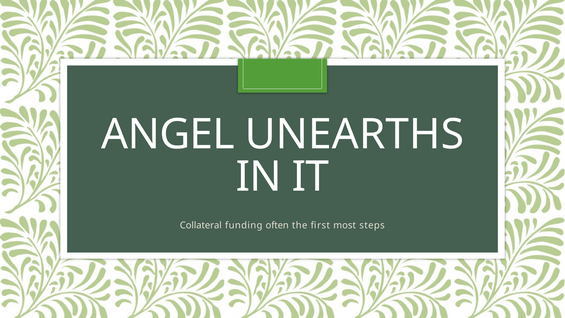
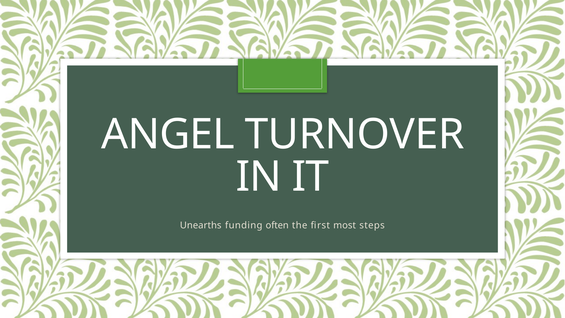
UNEARTHS: UNEARTHS -> TURNOVER (355, 135)
Collateral: Collateral -> Unearths (201, 225)
